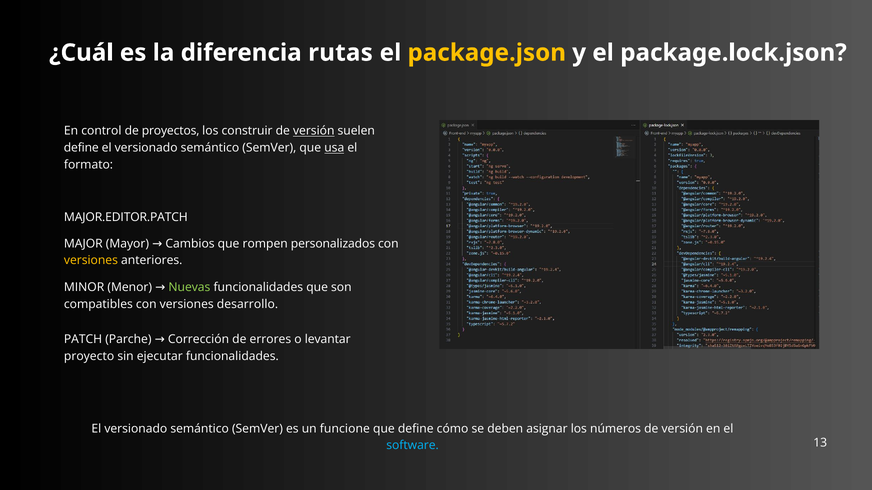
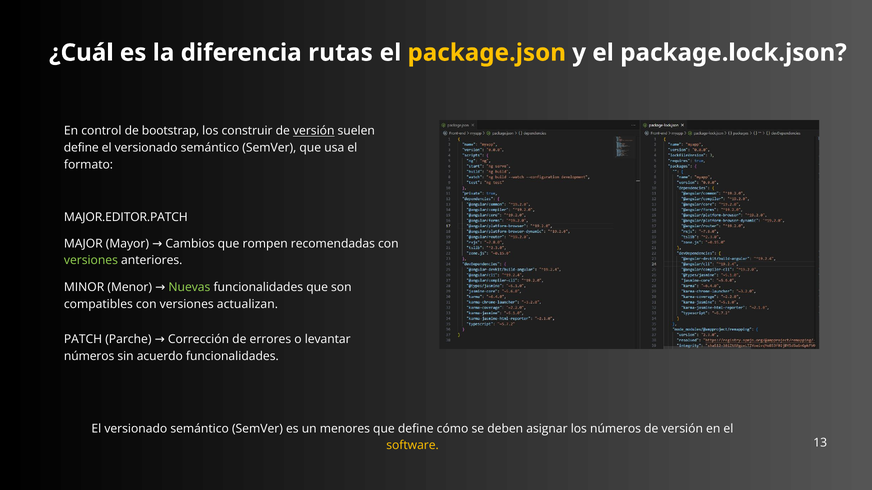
proyectos: proyectos -> bootstrap (171, 131)
usa underline: present -> none (334, 148)
personalizados: personalizados -> recomendadas (333, 244)
versiones colour: yellow -> light green (91, 261)
desarrollo: desarrollo -> actualizan (247, 305)
proyecto: proyecto -> números (89, 357)
ejecutar: ejecutar -> acuerdo (160, 357)
funcione: funcione -> menores (345, 429)
software colour: light blue -> yellow (413, 446)
